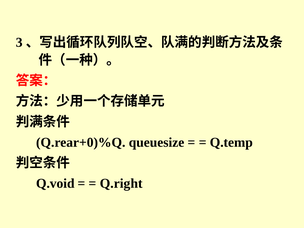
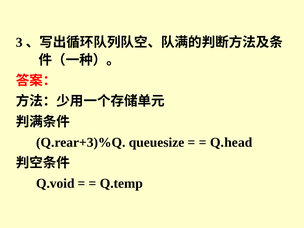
Q.rear+0)%Q: Q.rear+0)%Q -> Q.rear+3)%Q (81, 142)
Q.temp: Q.temp -> Q.head (231, 142)
Q.right: Q.right -> Q.temp (121, 183)
